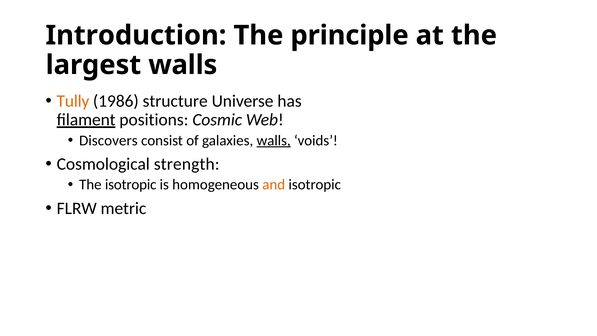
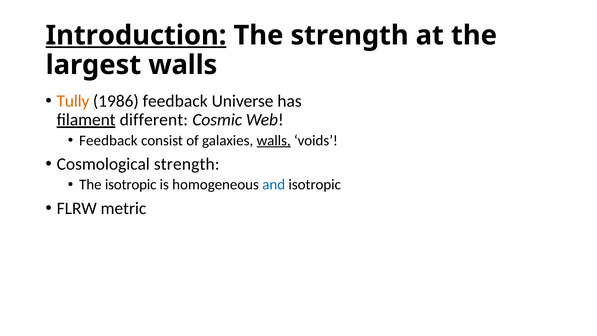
Introduction underline: none -> present (136, 35)
The principle: principle -> strength (350, 35)
1986 structure: structure -> feedback (175, 101)
positions: positions -> different (154, 120)
Discovers: Discovers -> Feedback (108, 140)
and colour: orange -> blue (274, 185)
